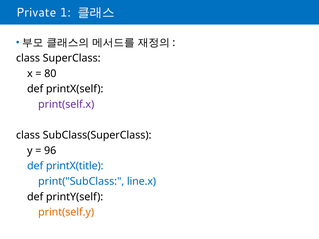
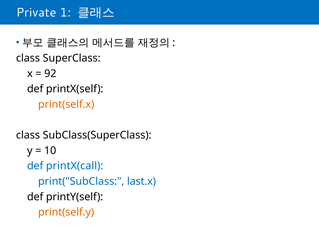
80: 80 -> 92 (50, 74)
print(self.x colour: purple -> orange (66, 104)
96: 96 -> 10 (50, 151)
printX(title: printX(title -> printX(call (75, 166)
line.x: line.x -> last.x (141, 182)
